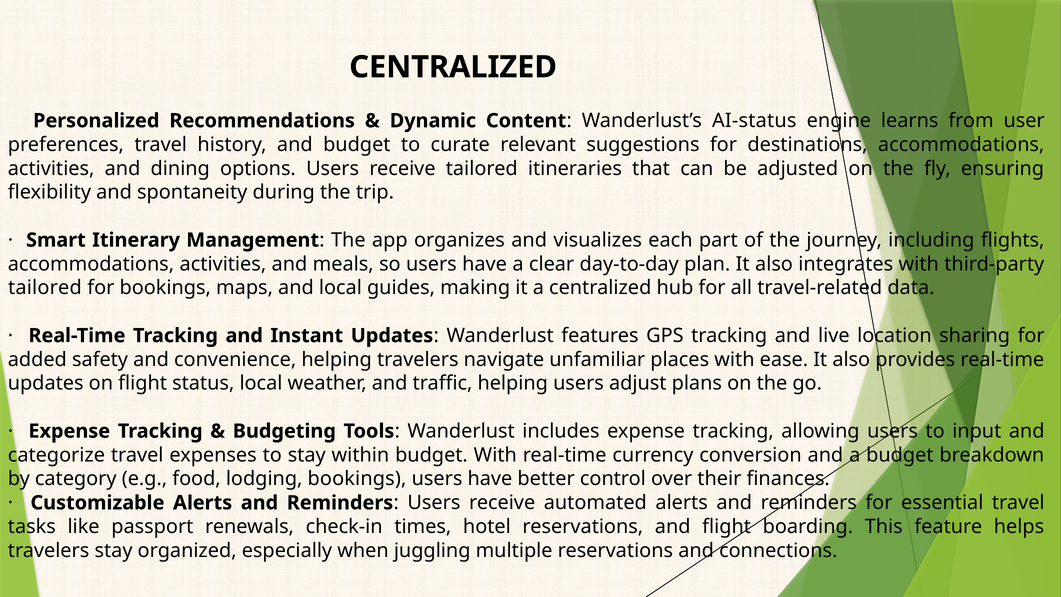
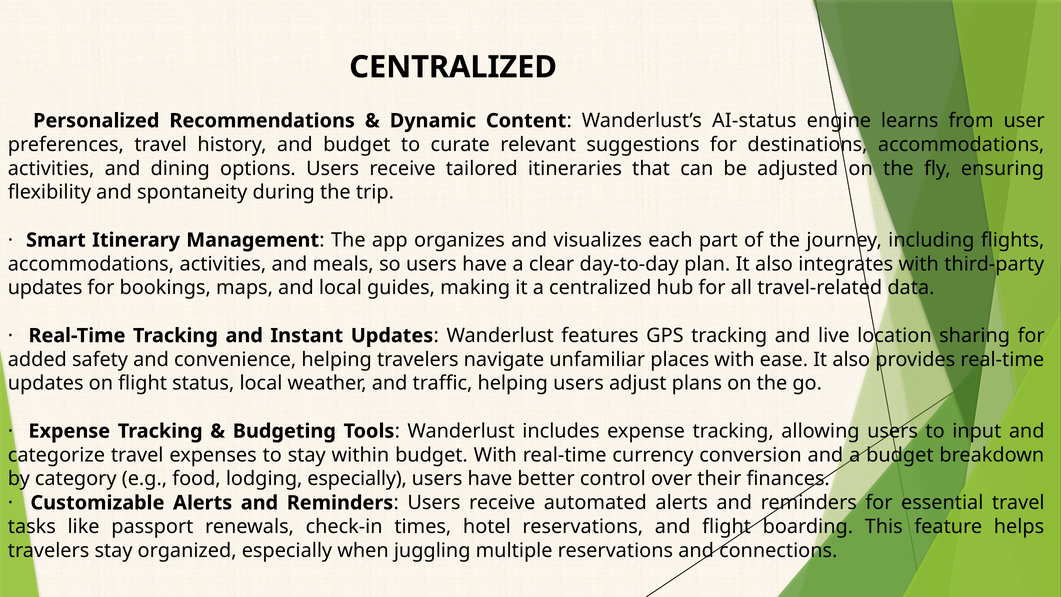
tailored: tailored -> updates (45, 288)
lodging bookings: bookings -> especially (357, 479)
